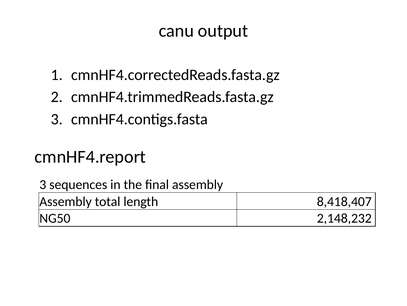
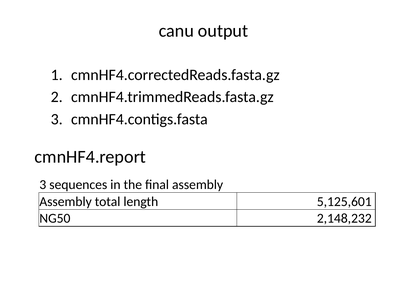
8,418,407: 8,418,407 -> 5,125,601 (344, 201)
